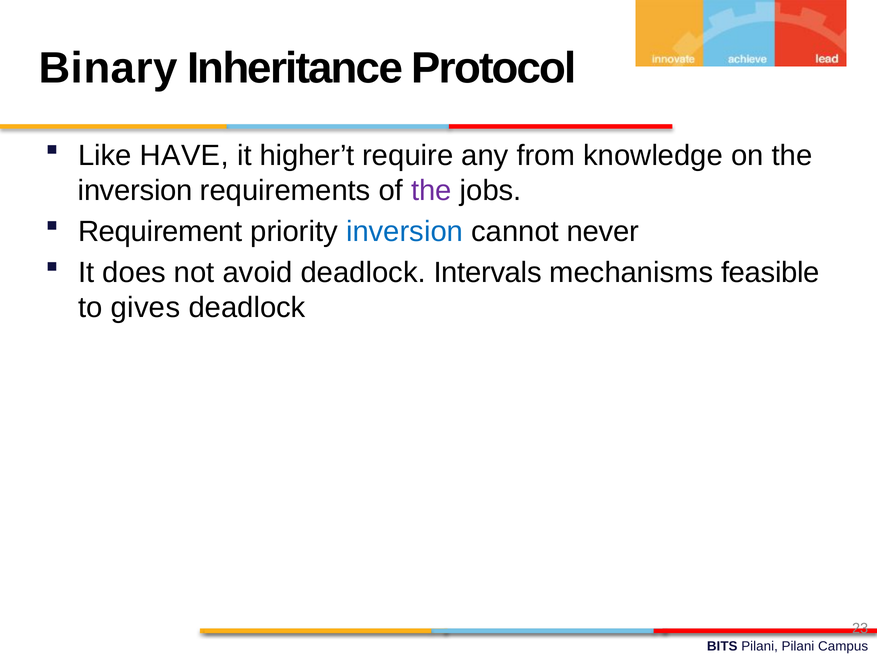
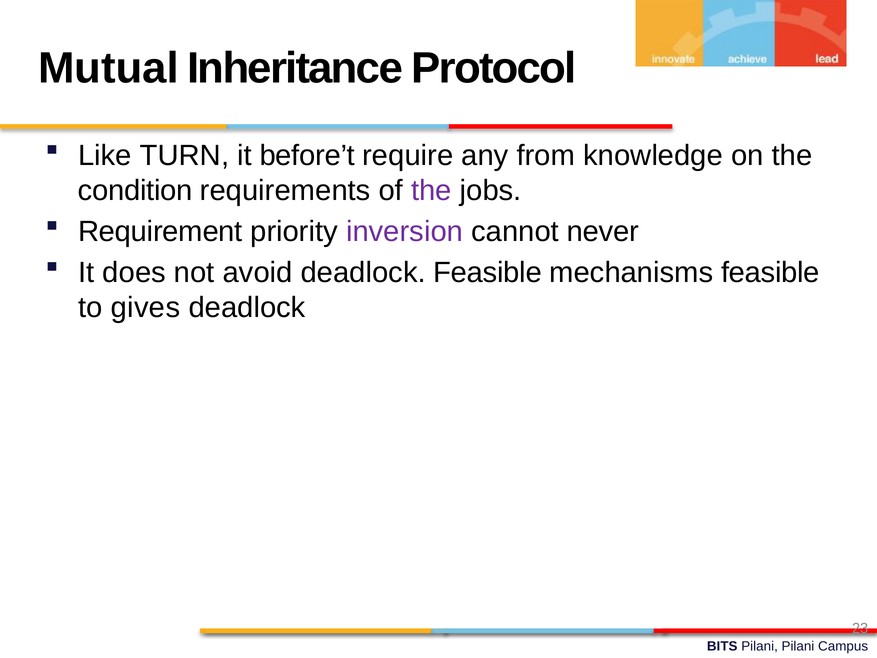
Binary: Binary -> Mutual (108, 68)
HAVE: HAVE -> TURN (185, 156)
higher’t: higher’t -> before’t (307, 156)
inversion: inversion -> condition (135, 191)
inversion colour: blue -> purple (405, 232)
deadlock Intervals: Intervals -> Feasible (488, 272)
